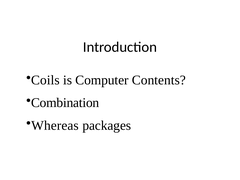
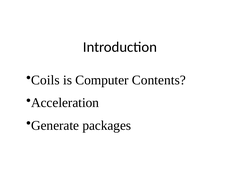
Combination: Combination -> Acceleration (65, 103)
Whereas: Whereas -> Generate (55, 125)
